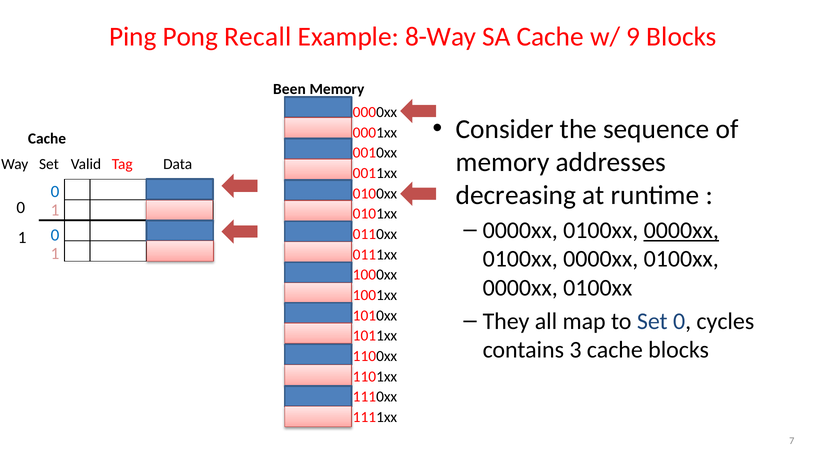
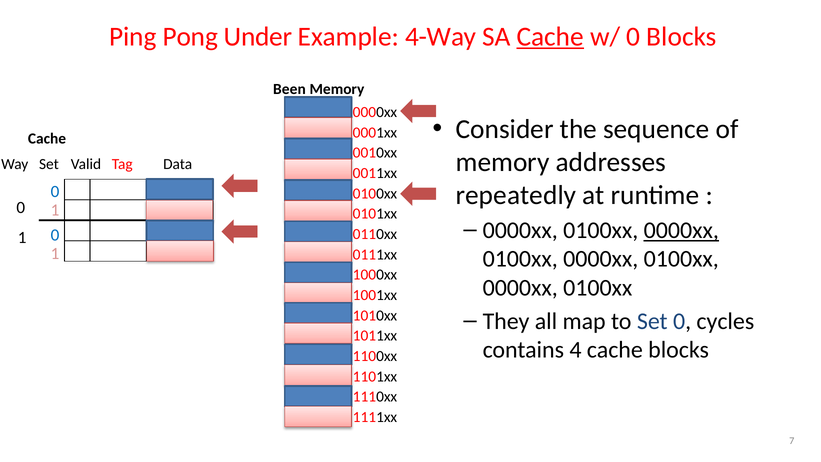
Recall: Recall -> Under (258, 37)
8-Way: 8-Way -> 4-Way (441, 37)
Cache underline: none -> present (550, 37)
w/ 9: 9 -> 0 (633, 37)
decreasing: decreasing -> repeatedly (516, 195)
3: 3 -> 4 (575, 350)
